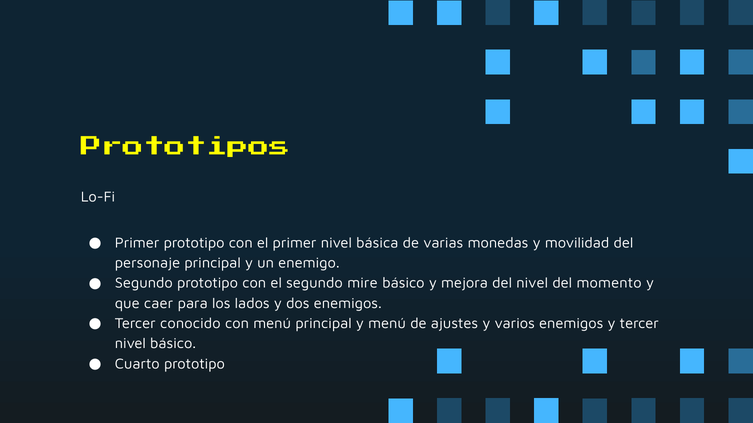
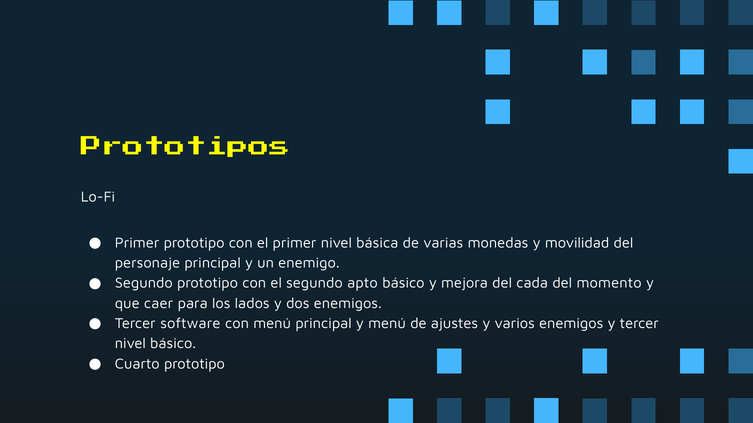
mire: mire -> apto (362, 284)
del nivel: nivel -> cada (532, 284)
conocido: conocido -> software (190, 324)
